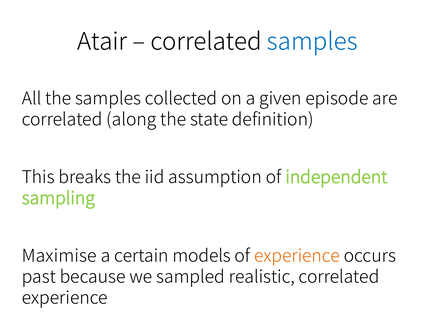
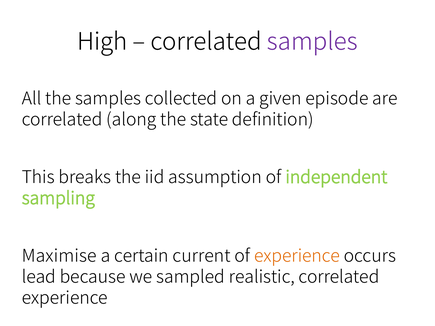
Atair: Atair -> High (102, 42)
samples colour: blue -> purple (312, 42)
models: models -> current (202, 256)
past: past -> lead (39, 277)
